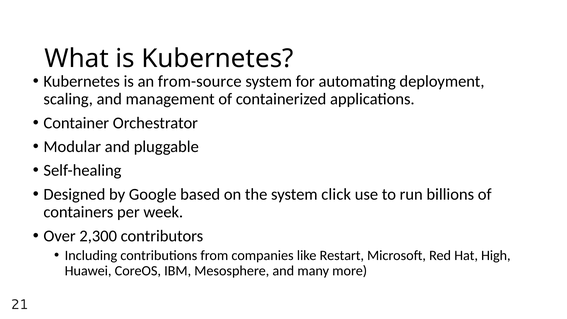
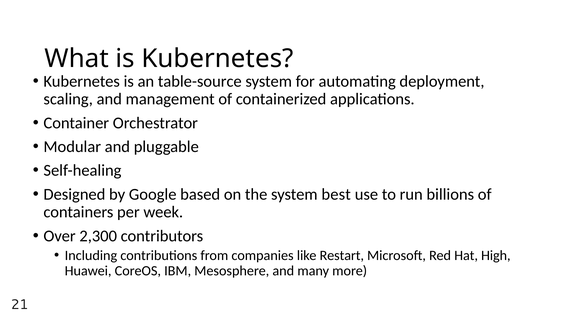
from-source: from-source -> table-source (200, 81)
click: click -> best (336, 194)
